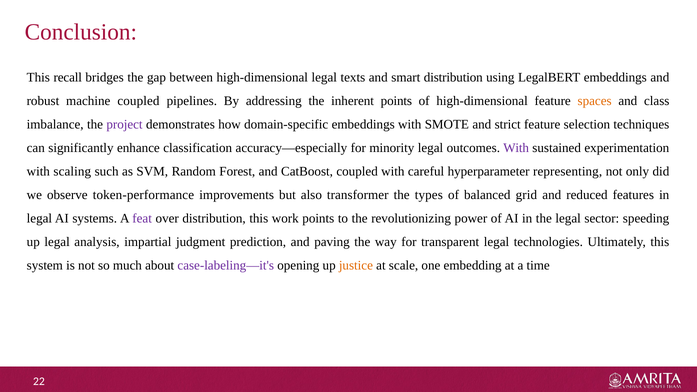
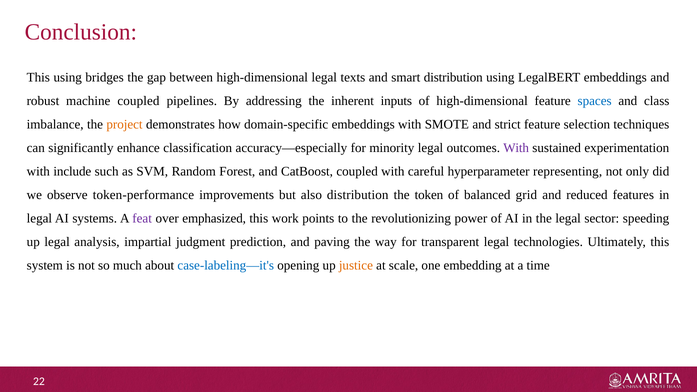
This recall: recall -> using (68, 77)
inherent points: points -> inputs (396, 101)
spaces colour: orange -> blue (595, 101)
project colour: purple -> orange (124, 124)
scaling: scaling -> include (72, 171)
also transformer: transformer -> distribution (358, 195)
types: types -> token (429, 195)
over distribution: distribution -> emphasized (214, 218)
case-labeling—it's colour: purple -> blue (226, 265)
